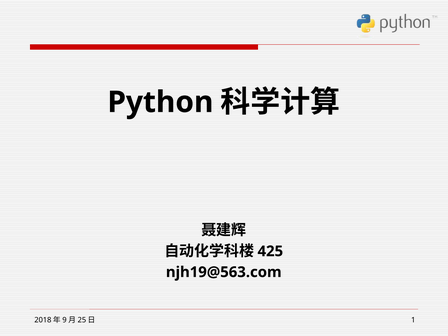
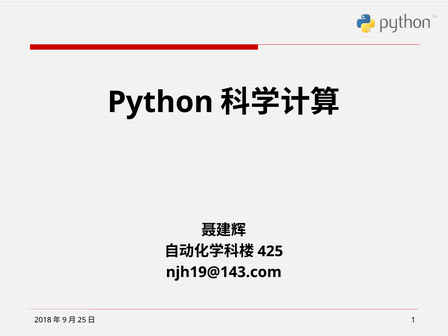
njh19@563.com: njh19@563.com -> njh19@143.com (224, 272)
